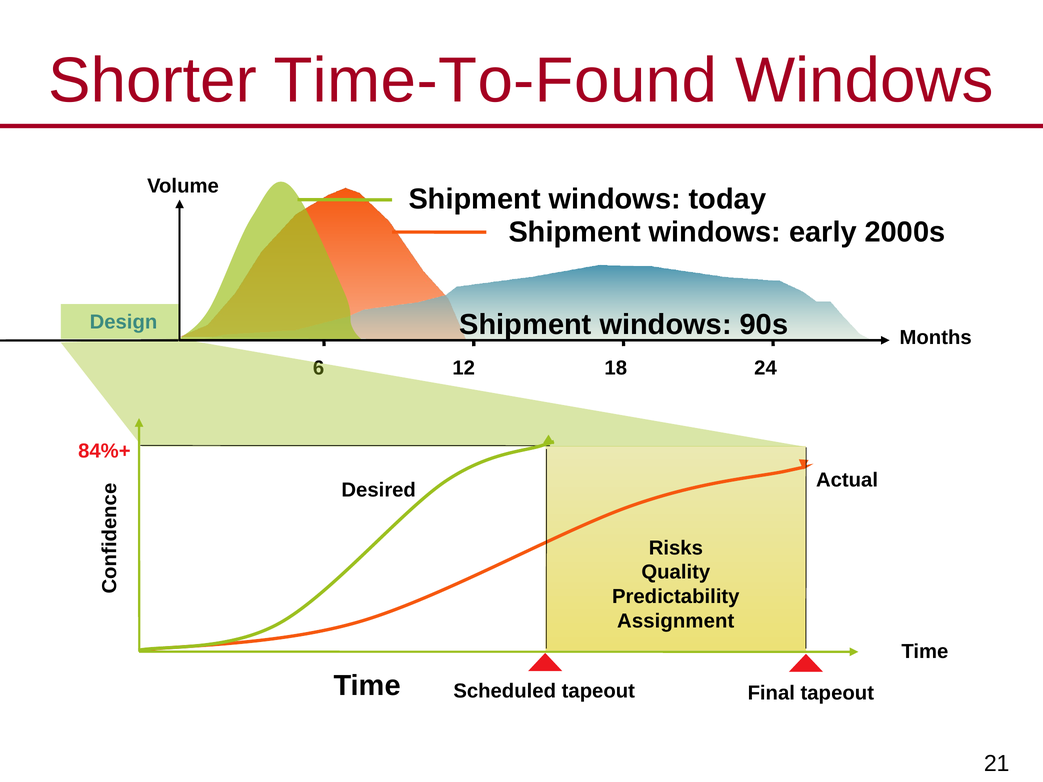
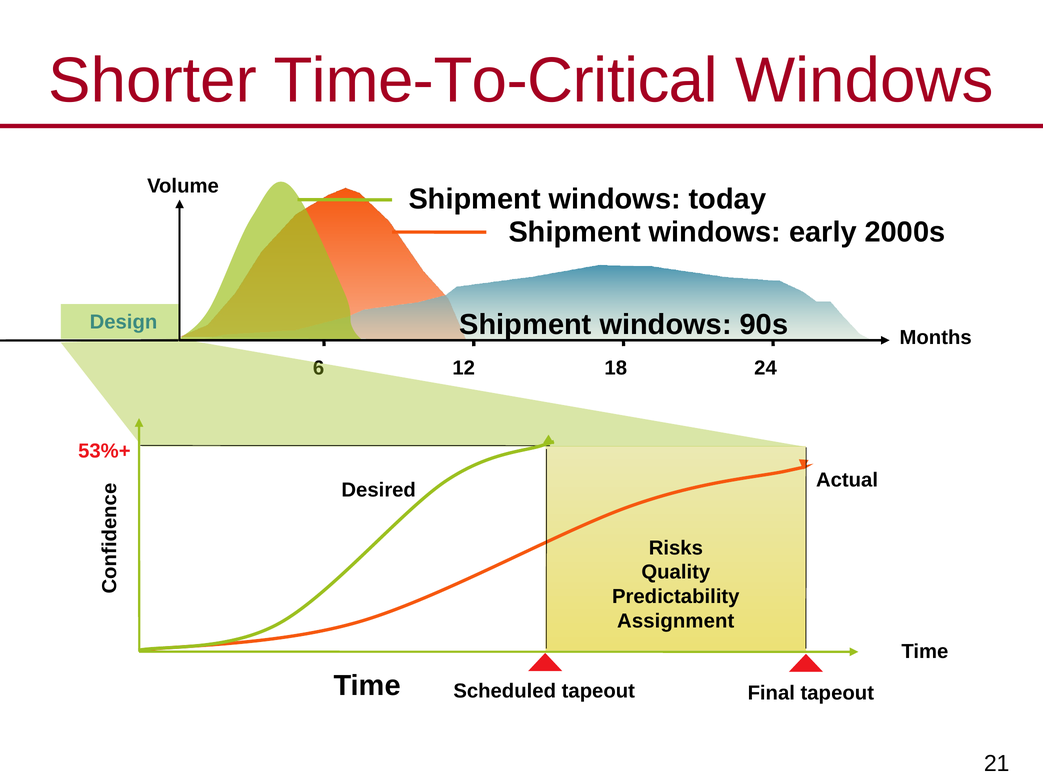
Time-To-Found: Time-To-Found -> Time-To-Critical (496, 81)
84%+: 84%+ -> 53%+ (104, 451)
